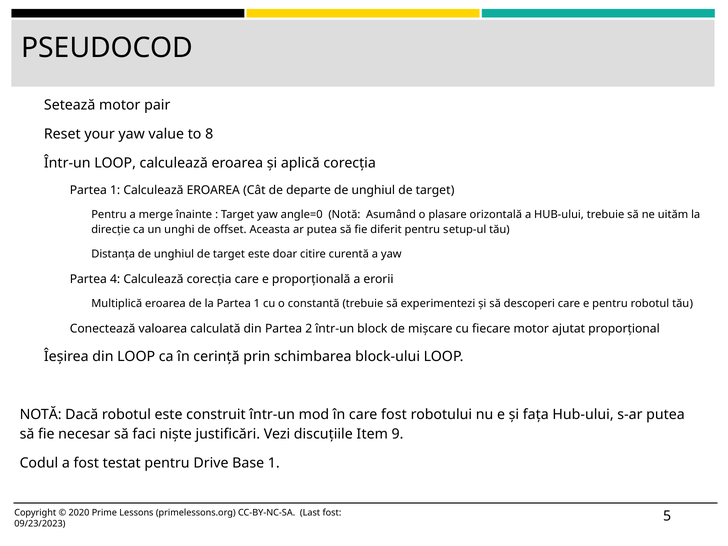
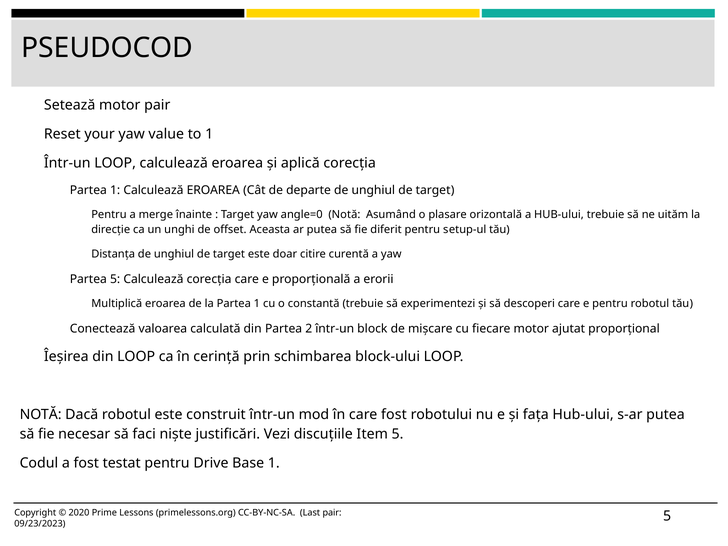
to 8: 8 -> 1 (209, 134)
Partea 4: 4 -> 5 (115, 279)
Item 9: 9 -> 5 (398, 434)
Last fost: fost -> pair (332, 513)
